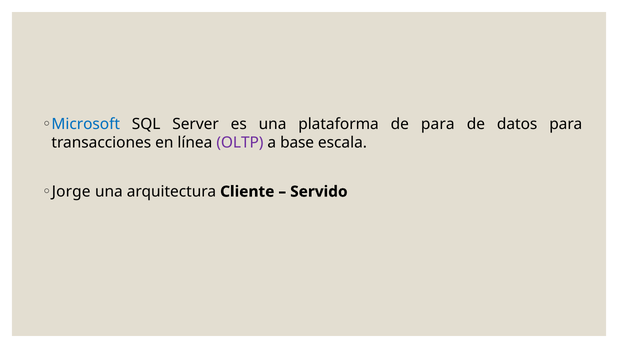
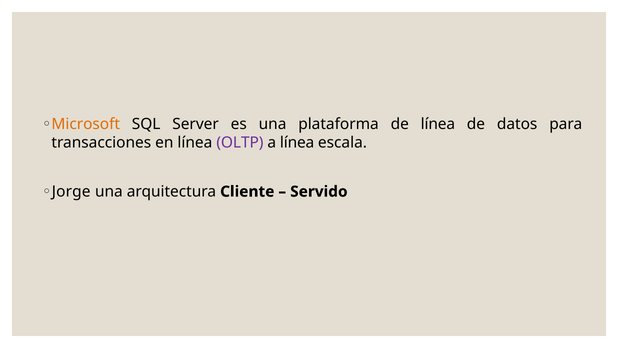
Microsoft colour: blue -> orange (86, 124)
de para: para -> línea (438, 124)
a base: base -> línea (297, 143)
